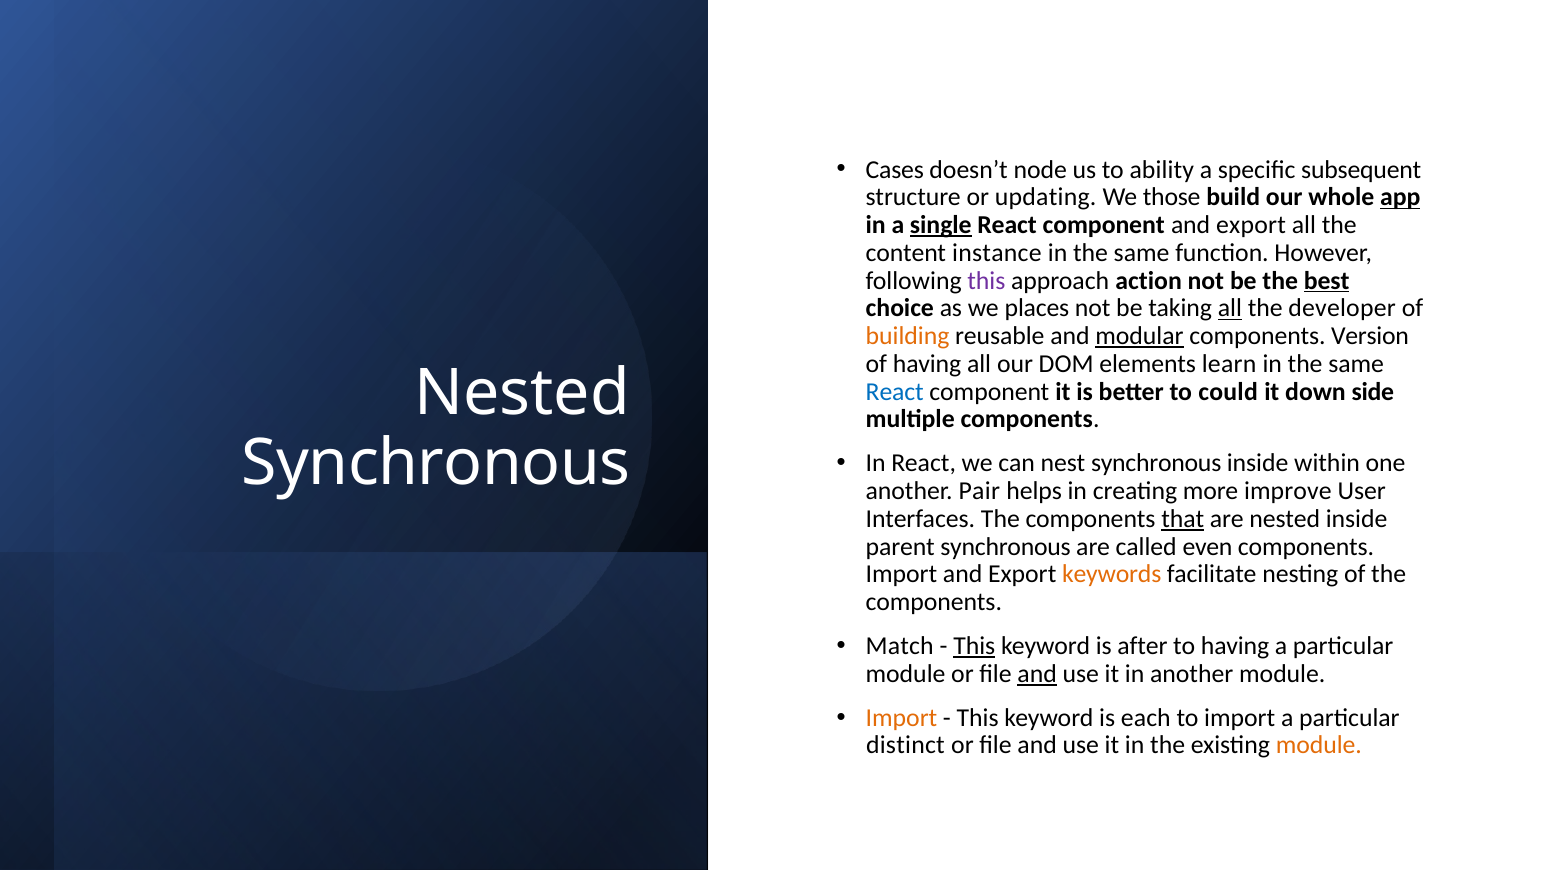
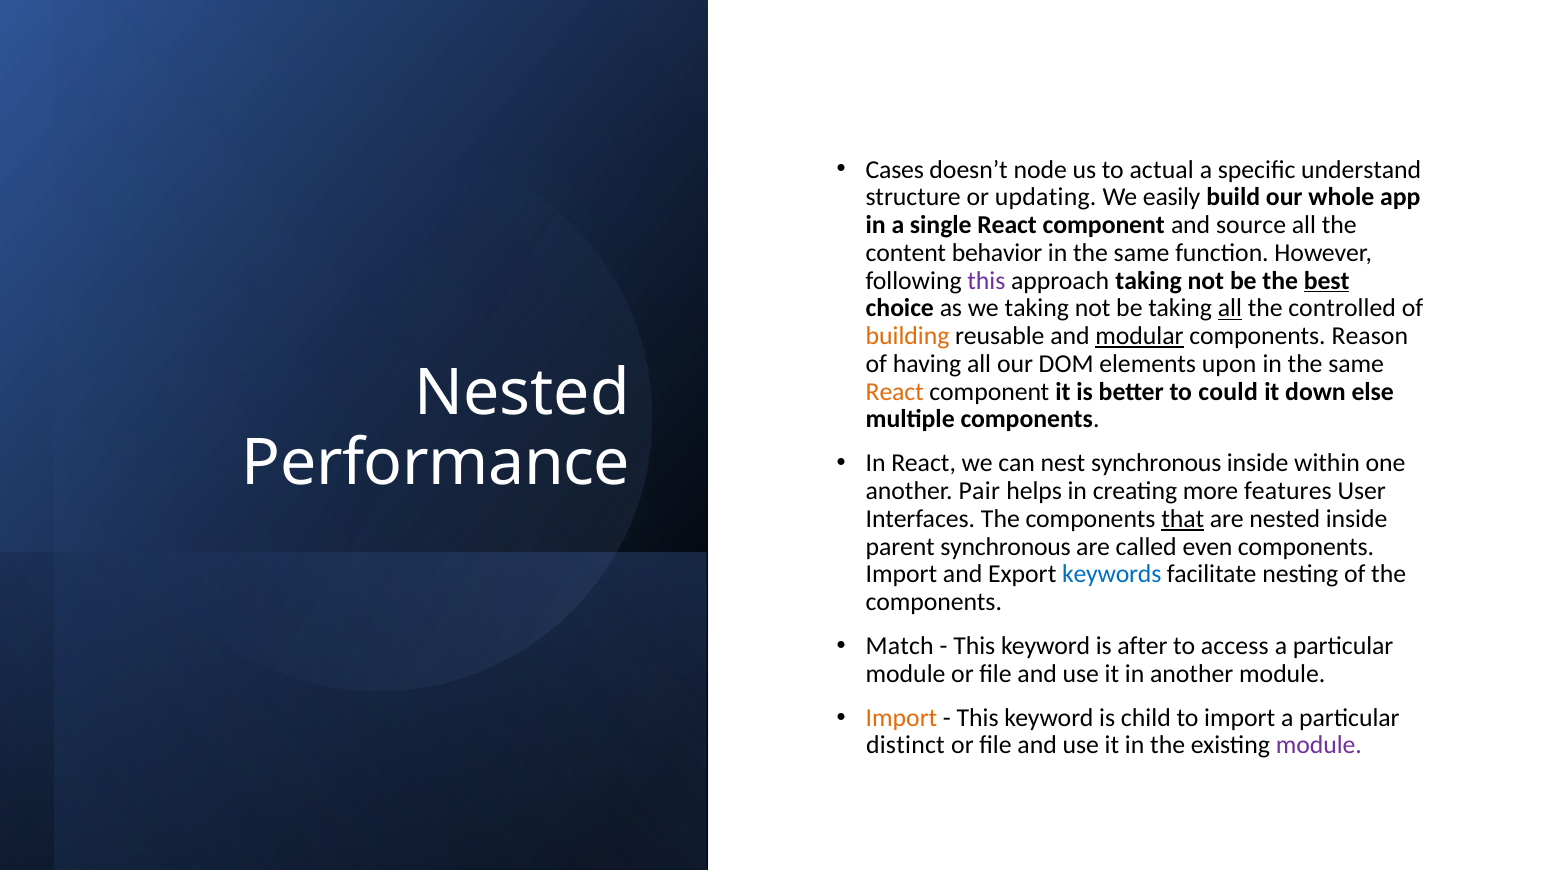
ability: ability -> actual (1162, 170)
subsequent: subsequent -> understand (1361, 170)
those: those -> easily (1172, 197)
app underline: present -> none (1400, 197)
single underline: present -> none (941, 225)
component and export: export -> source (1251, 225)
instance: instance -> behavior (997, 253)
approach action: action -> taking (1149, 281)
we places: places -> taking (1037, 308)
developer: developer -> controlled (1342, 308)
Version: Version -> Reason (1370, 336)
learn: learn -> upon (1229, 364)
React colour: blue -> orange (895, 392)
side: side -> else (1373, 392)
Synchronous: Synchronous -> Performance (436, 463)
improve: improve -> features (1288, 491)
keywords colour: orange -> blue (1112, 574)
This underline: present -> none (974, 646)
to having: having -> access (1235, 646)
and underline: present -> none (1037, 674)
each: each -> child (1146, 718)
module colour: orange -> purple (1319, 746)
